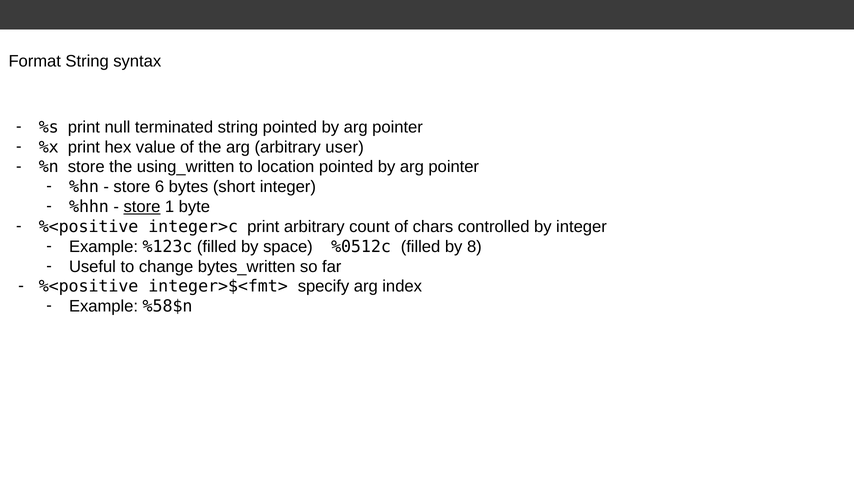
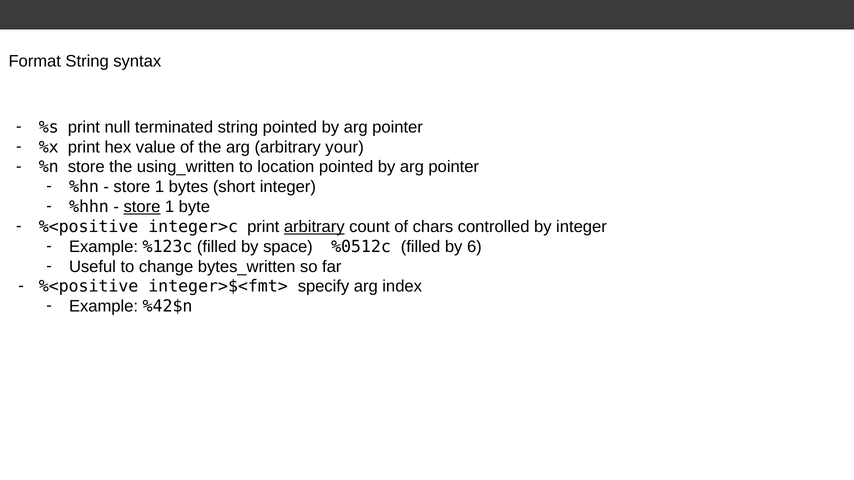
user: user -> your (345, 147)
6: 6 -> 1 (160, 187)
arbitrary underline: none -> present (314, 227)
8: 8 -> 6 (474, 247)
%58$n: %58$n -> %42$n (168, 307)
